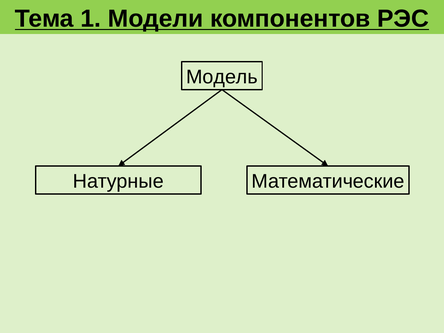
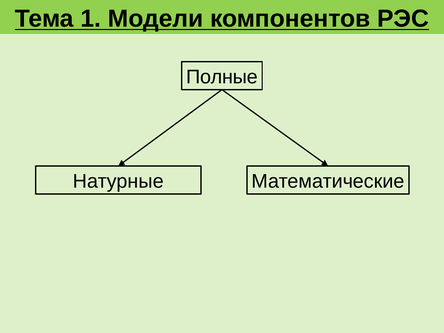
Модель: Модель -> Полные (222, 77)
